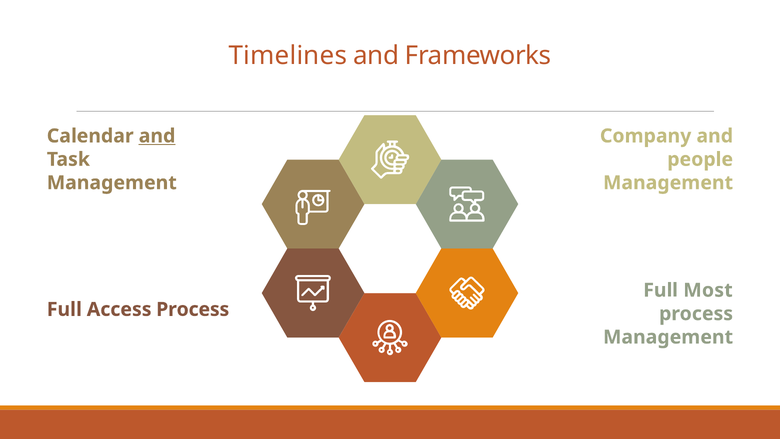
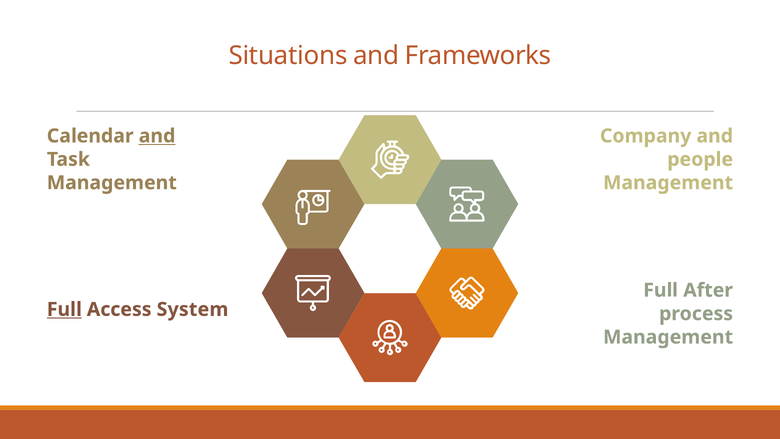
Timelines: Timelines -> Situations (288, 55)
Most: Most -> After (708, 290)
Full underline: none -> present (64, 309)
Access Process: Process -> System (193, 309)
